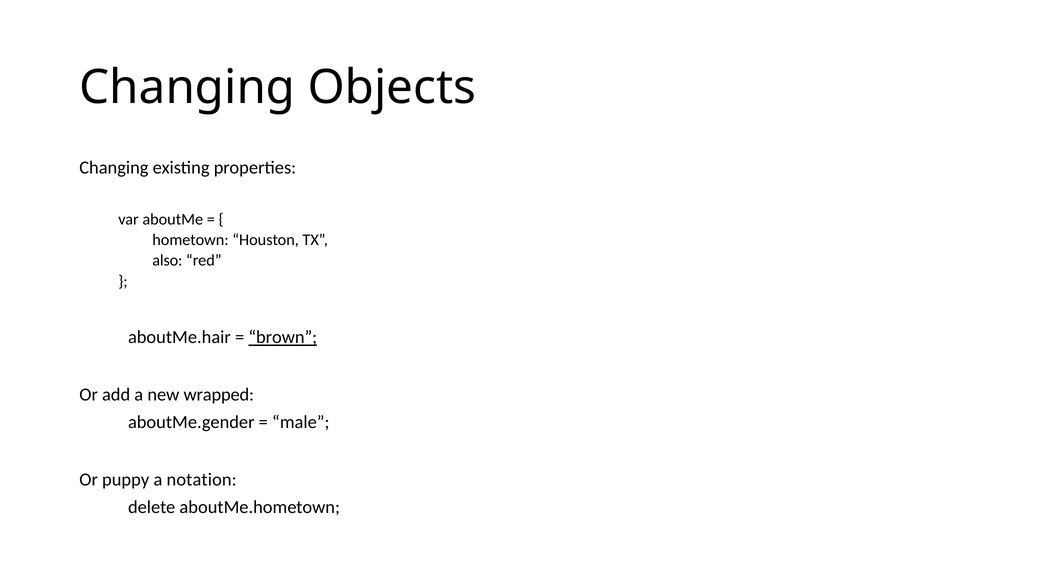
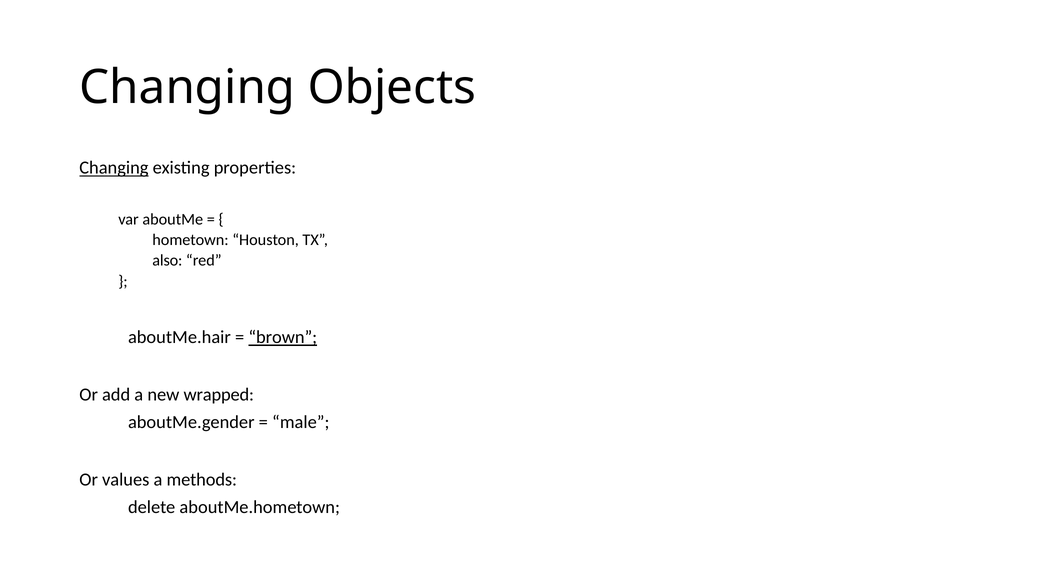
Changing underline: none -> present (114, 168)
puppy: puppy -> values (126, 480)
notation: notation -> methods (202, 480)
